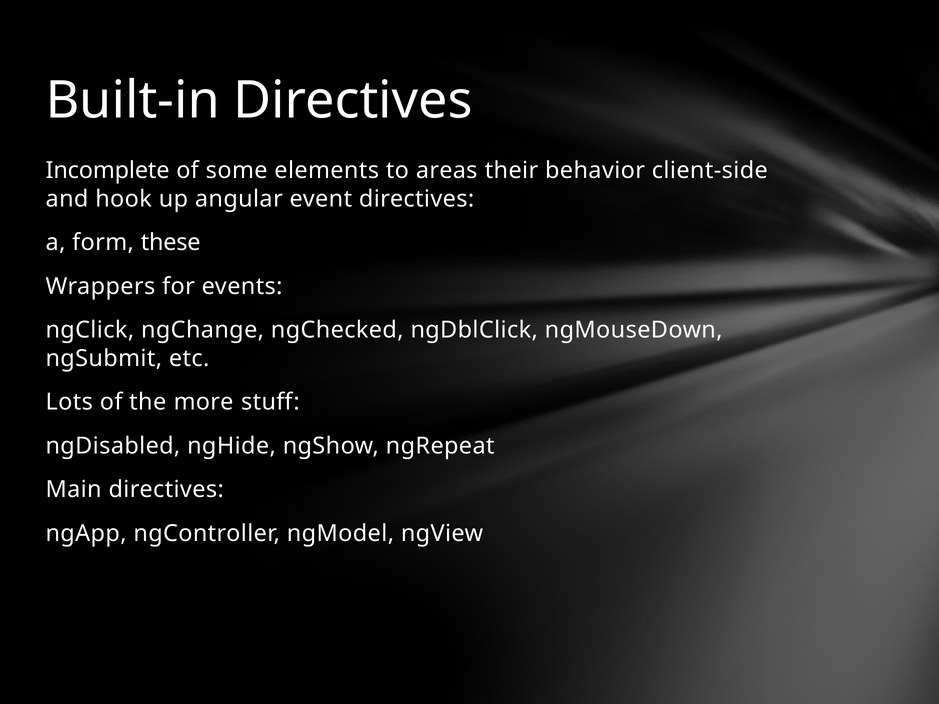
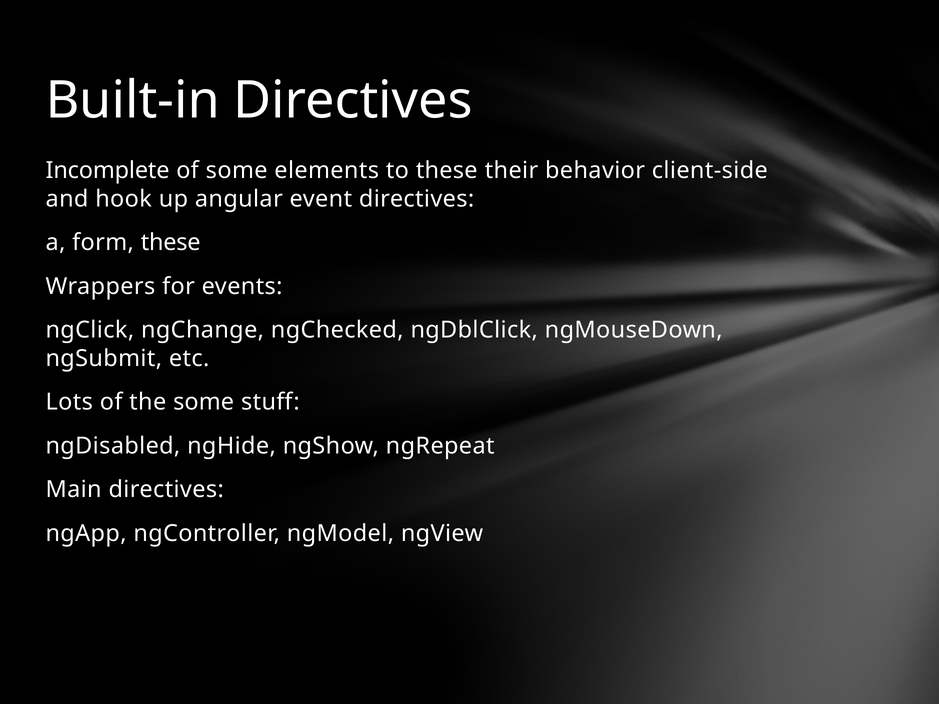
to areas: areas -> these (447, 171)
the more: more -> some (204, 402)
